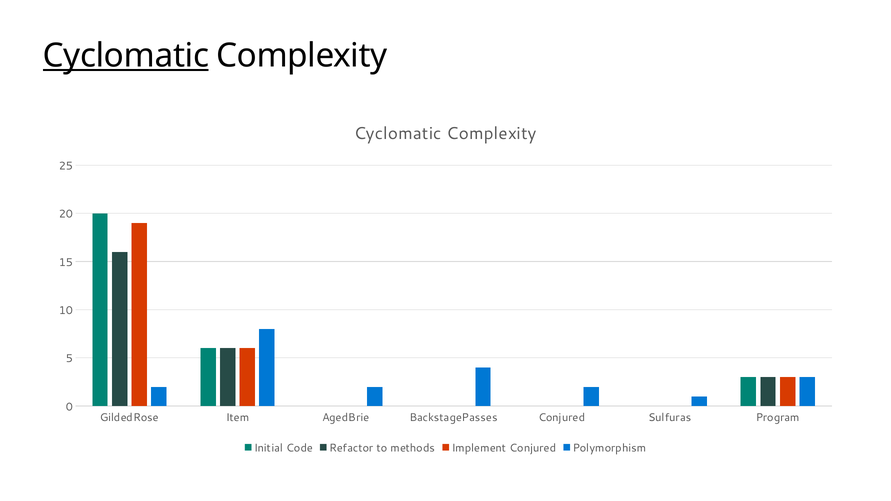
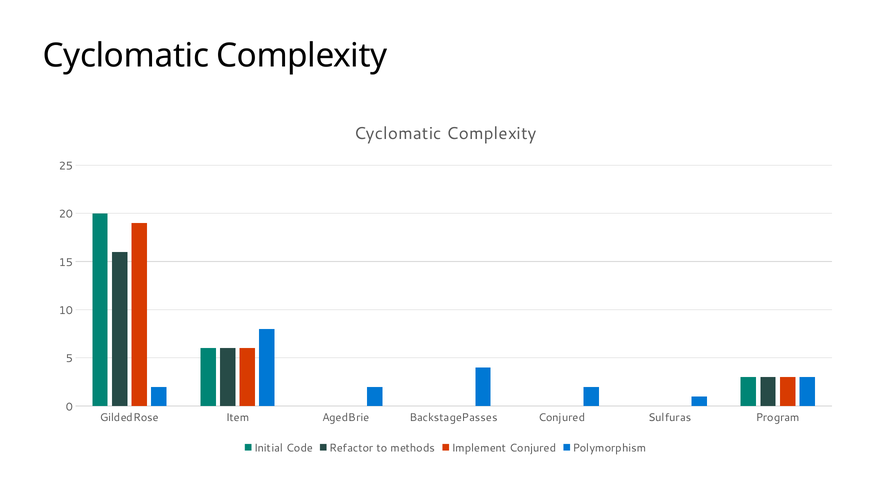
Cyclomatic underline: present -> none (126, 56)
